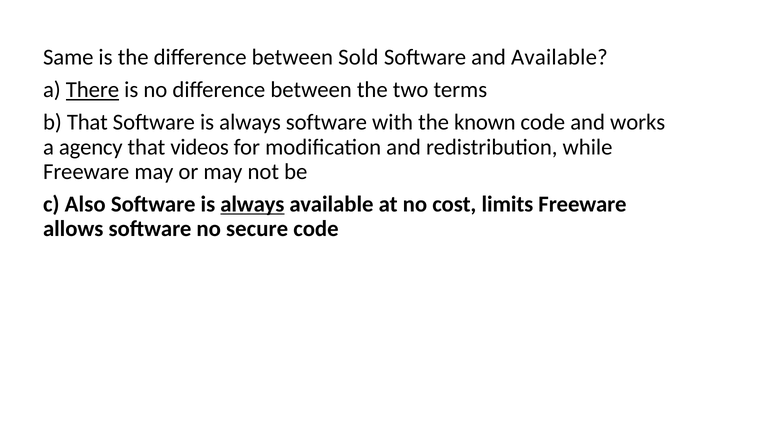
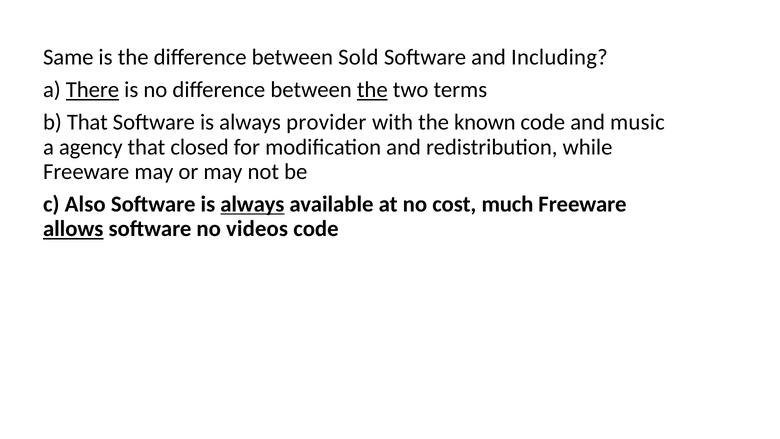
and Available: Available -> Including (559, 57)
the underline: none -> present (372, 90)
always software: software -> provider (326, 122)
works: works -> music (637, 122)
videos: videos -> closed (200, 147)
limits: limits -> much (507, 204)
allows underline: none -> present (73, 229)
secure: secure -> videos (257, 229)
